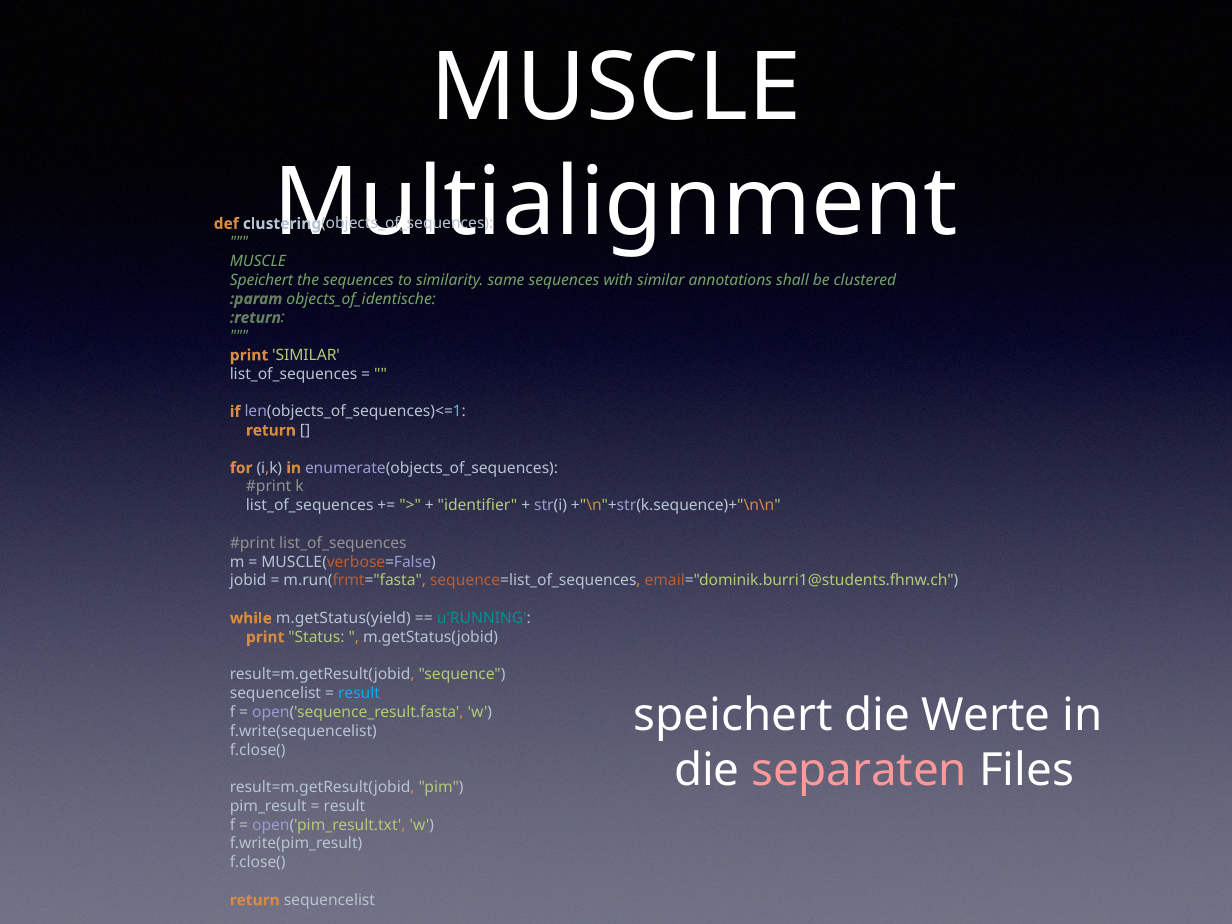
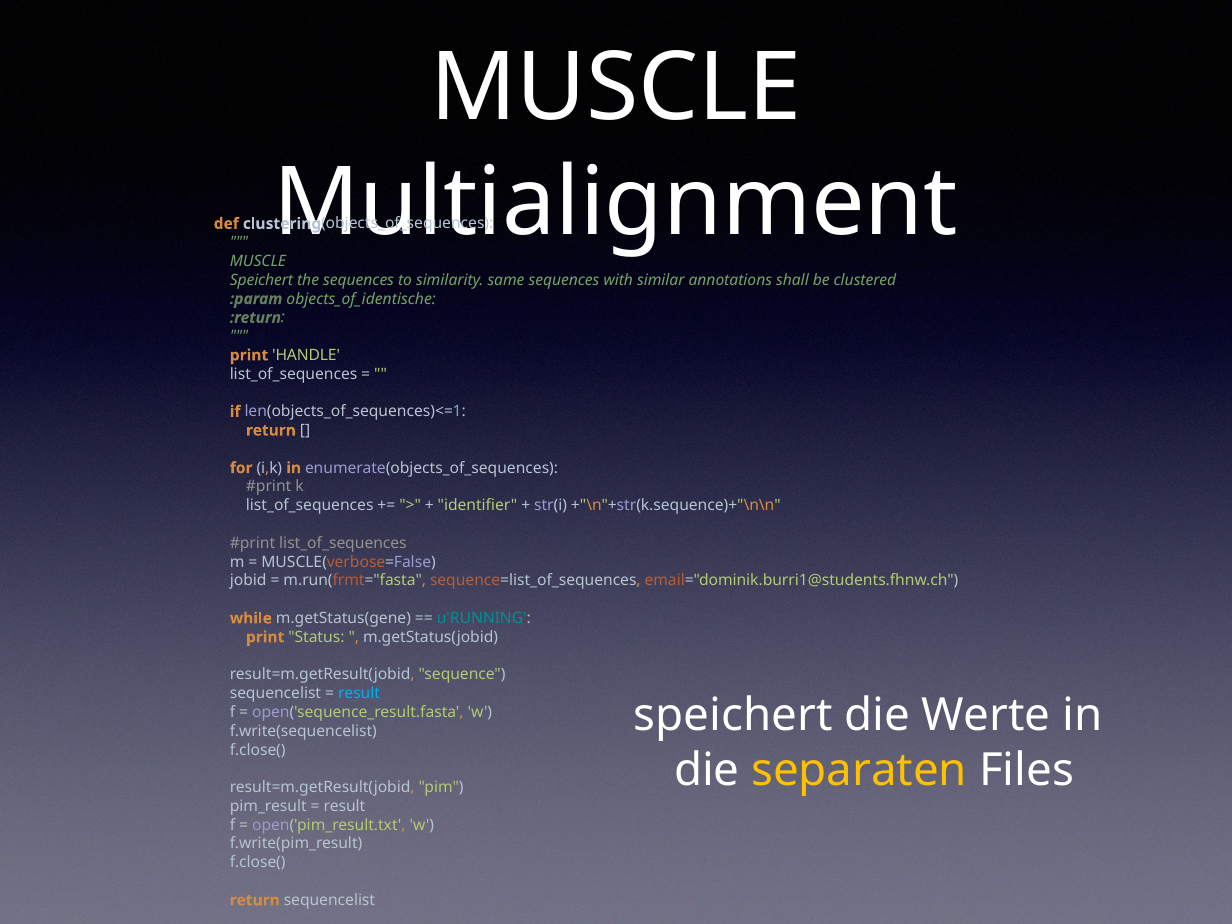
print SIMILAR: SIMILAR -> HANDLE (306, 355)
m.getStatus(yield: m.getStatus(yield -> m.getStatus(gene (343, 618)
separaten colour: pink -> yellow (859, 770)
